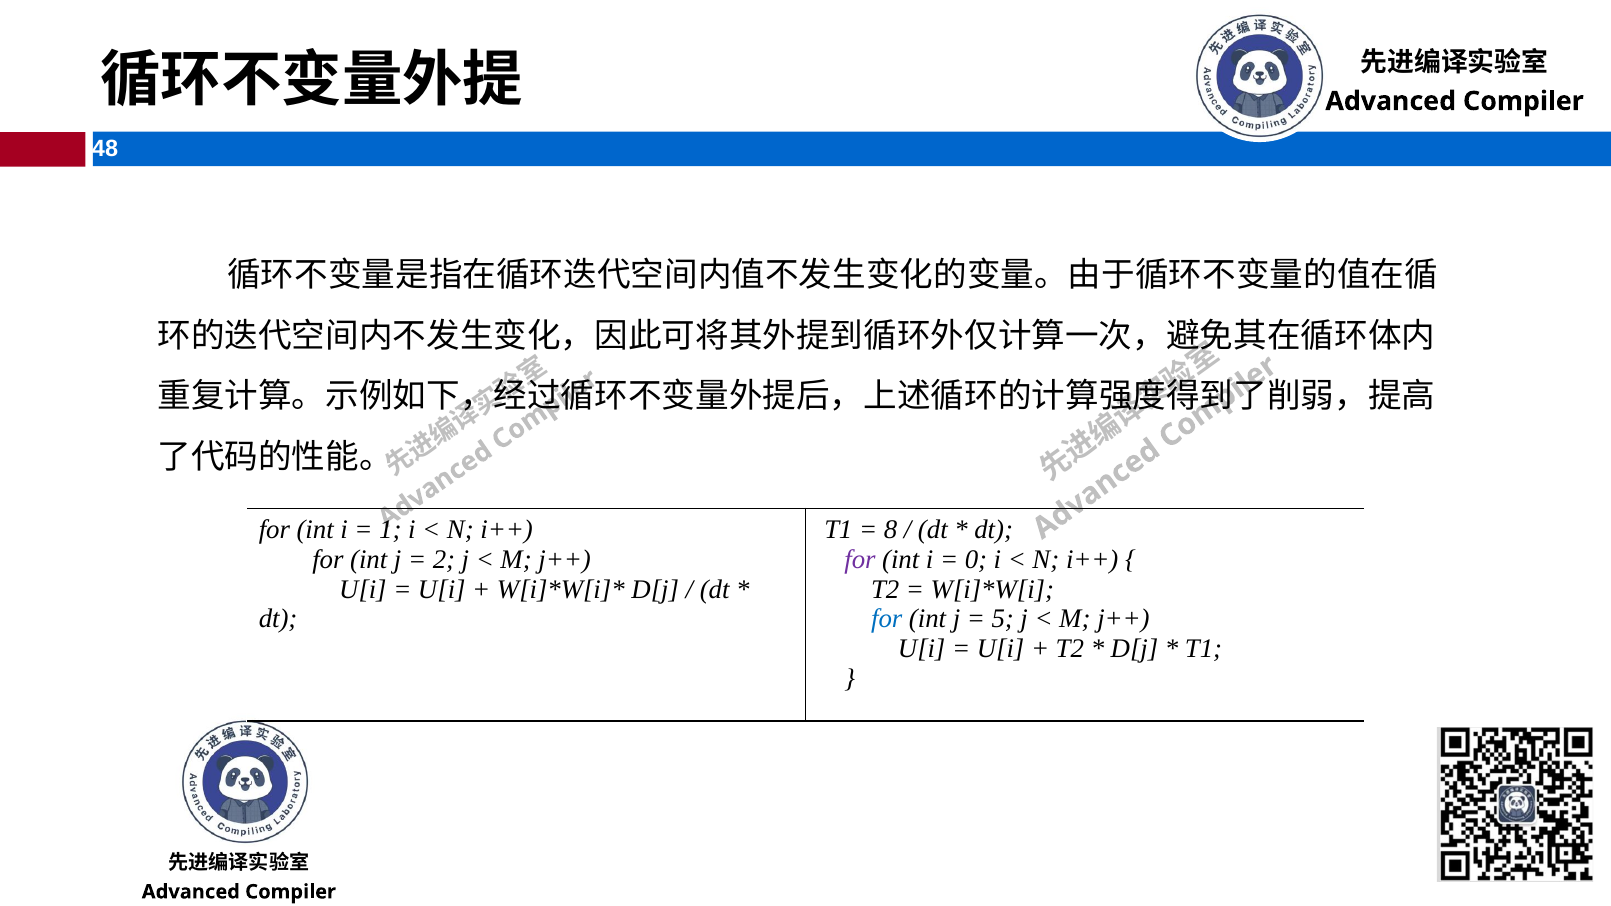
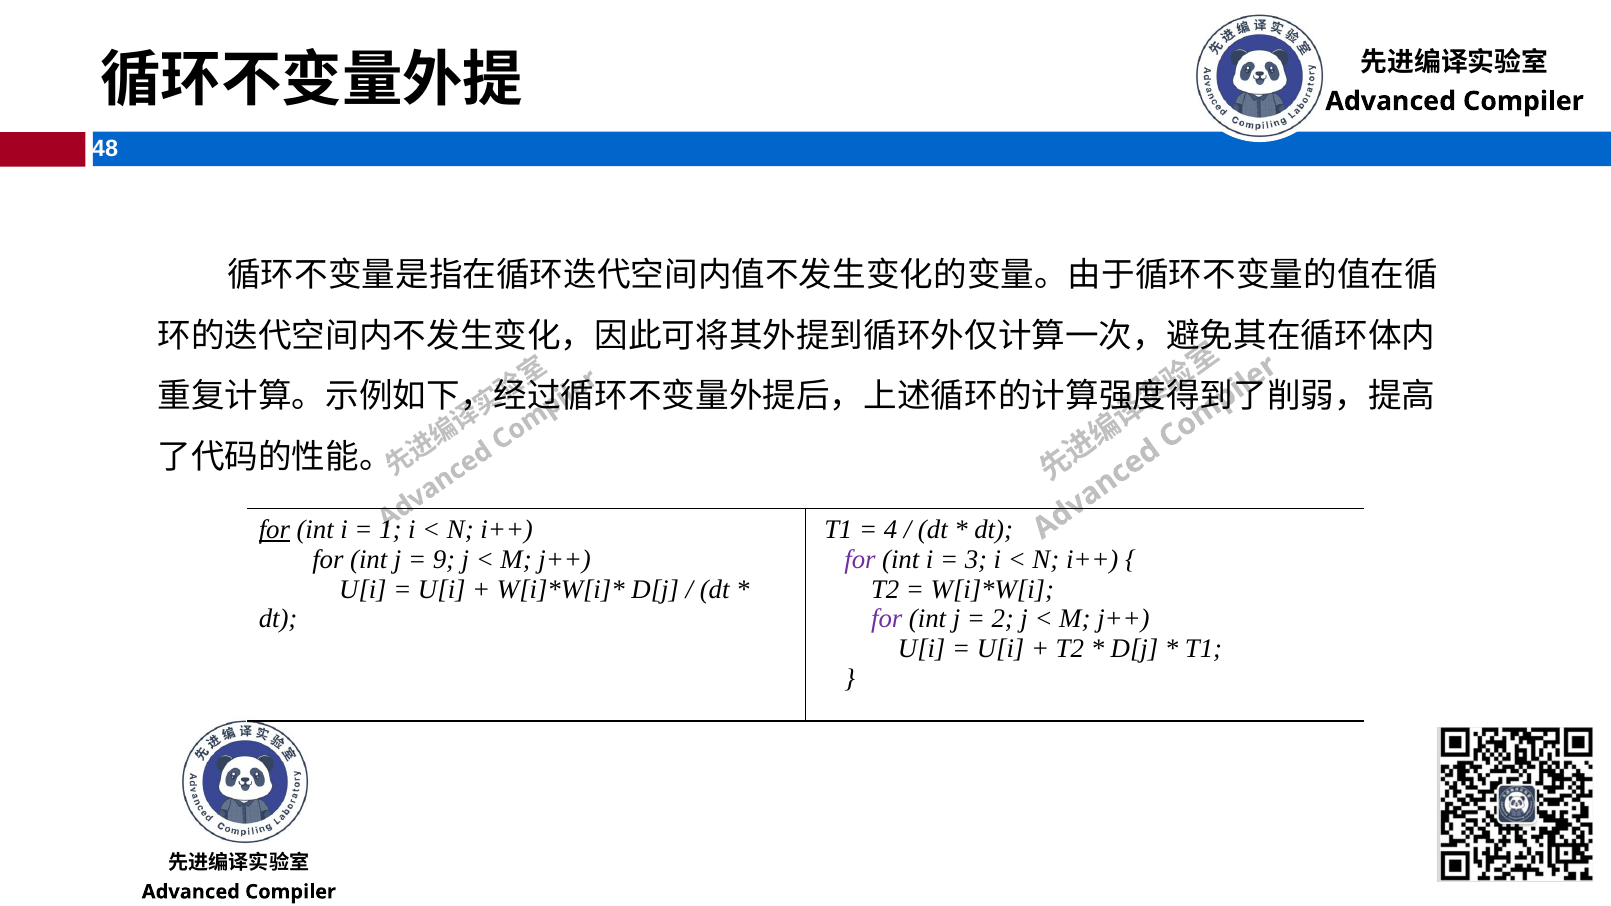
for underline: none -> present (274, 530)
8: 8 -> 4 (890, 530)
2: 2 -> 9 (444, 560)
0: 0 -> 3 (976, 560)
for colour: blue -> purple (887, 619)
5: 5 -> 2 (1003, 619)
